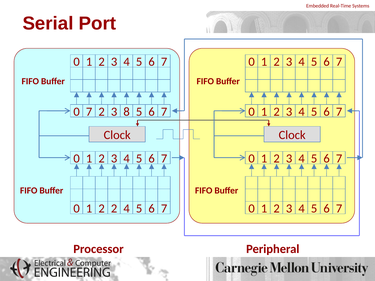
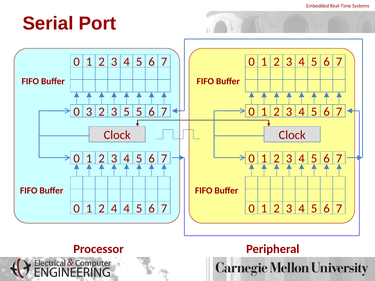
0 7: 7 -> 3 (89, 112)
3 8: 8 -> 5 (127, 112)
2 2: 2 -> 4 (114, 209)
